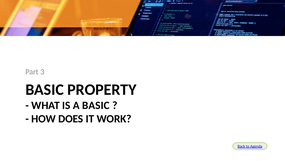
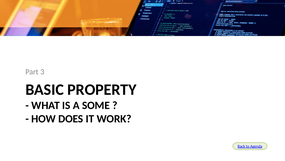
A BASIC: BASIC -> SOME (96, 105)
